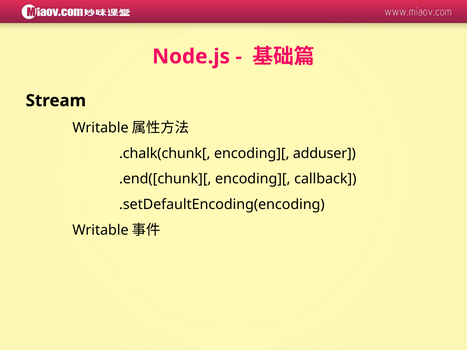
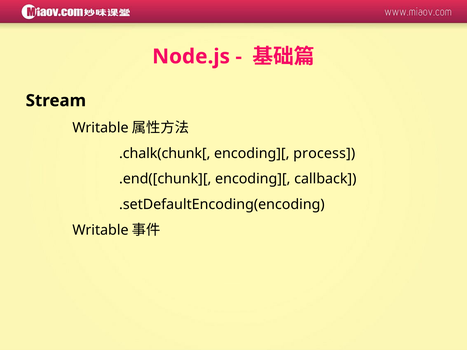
adduser: adduser -> process (324, 153)
